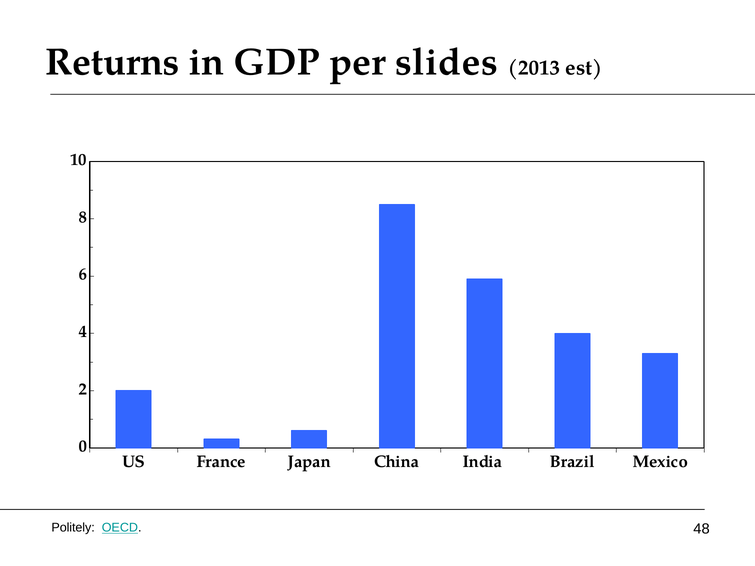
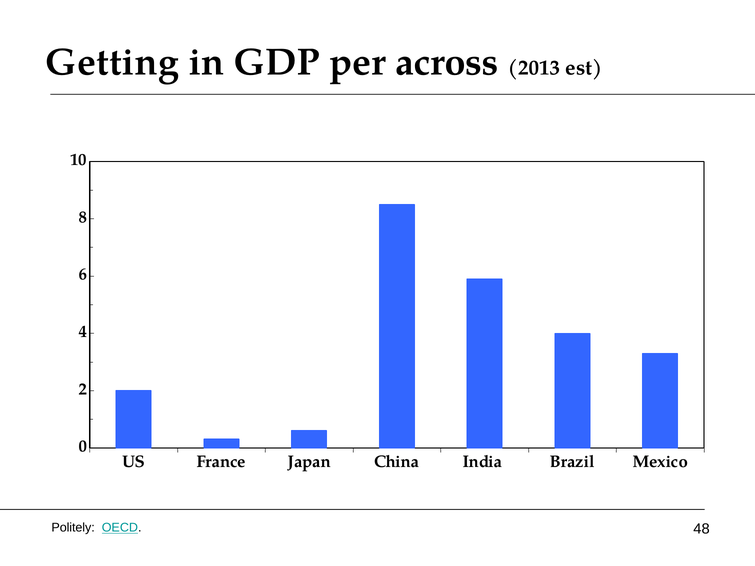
Returns: Returns -> Getting (112, 62)
slides: slides -> across (447, 62)
